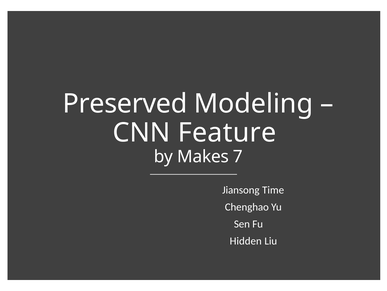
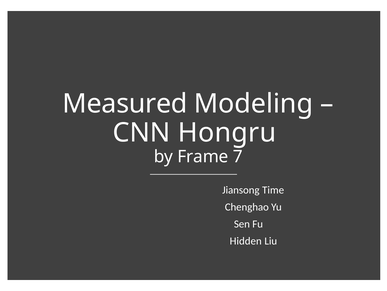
Preserved: Preserved -> Measured (125, 103)
Feature: Feature -> Hongru (227, 132)
Makes: Makes -> Frame (203, 156)
